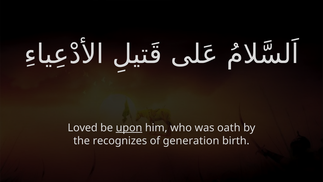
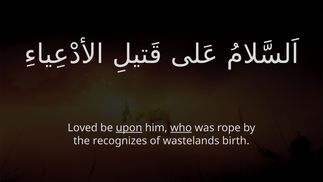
who underline: none -> present (181, 128)
oath: oath -> rope (229, 128)
generation: generation -> wastelands (191, 140)
